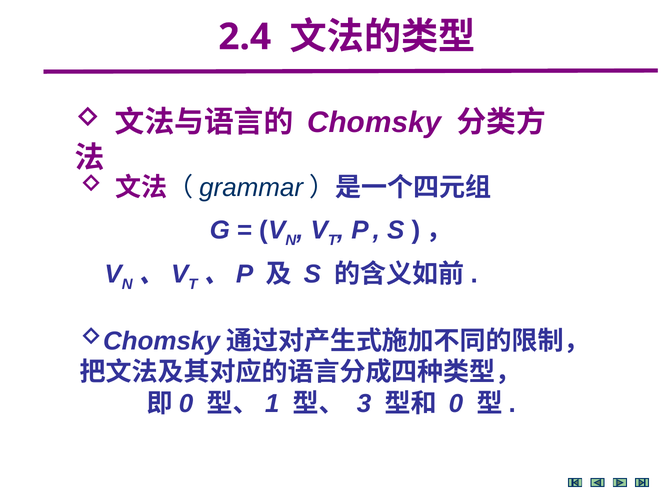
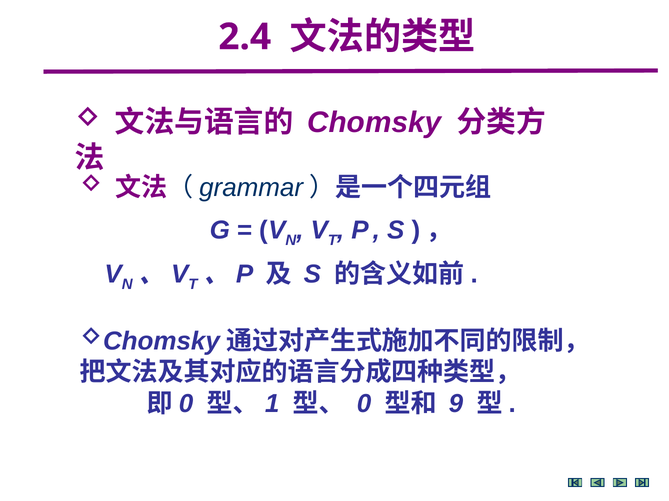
3: 3 -> 0 (364, 404)
0: 0 -> 9 (456, 404)
